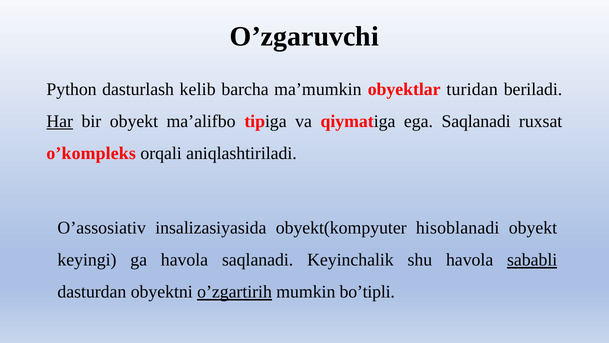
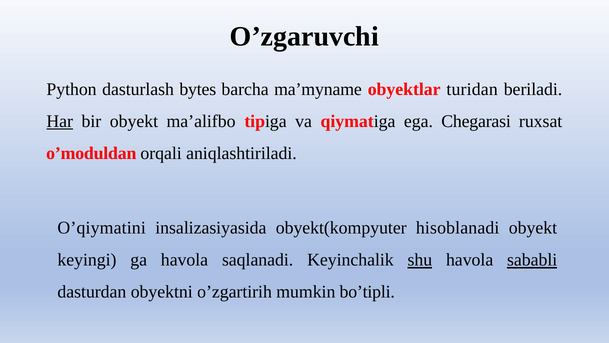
kelib: kelib -> bytes (198, 89)
ma’mumkin: ma’mumkin -> ma’myname (318, 89)
ega Saqlanadi: Saqlanadi -> Chegarasi (476, 121)
o’kompleks: o’kompleks -> o’moduldan (91, 153)
O’assosiativ: O’assosiativ -> O’qiymatini (102, 228)
shu underline: none -> present (420, 260)
o’zgartirih underline: present -> none (235, 292)
